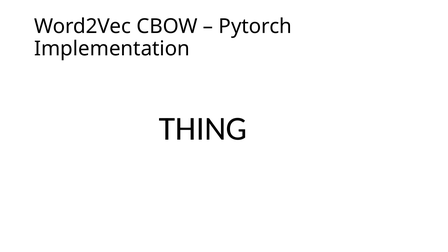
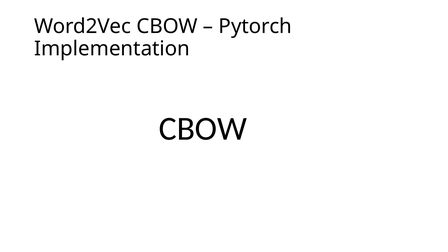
THING: THING -> CBOW (203, 129)
